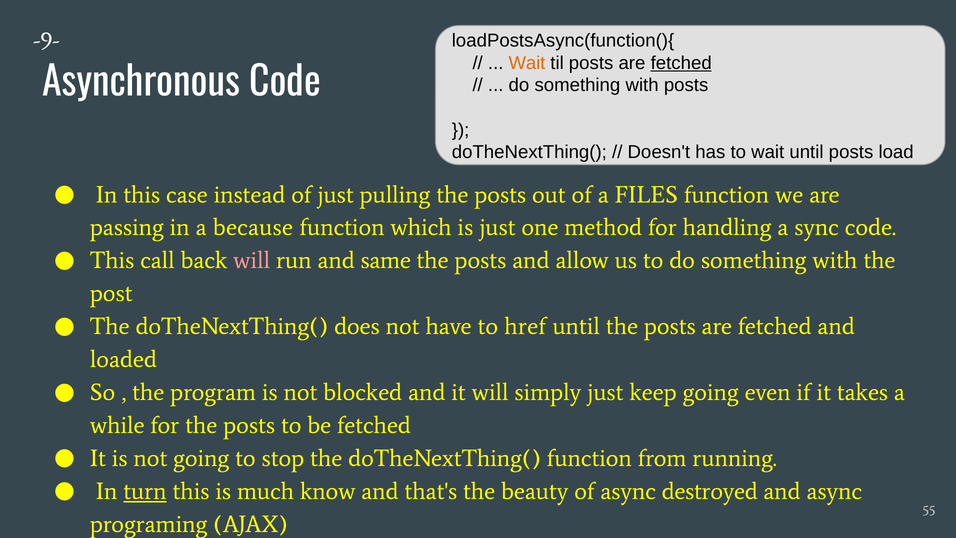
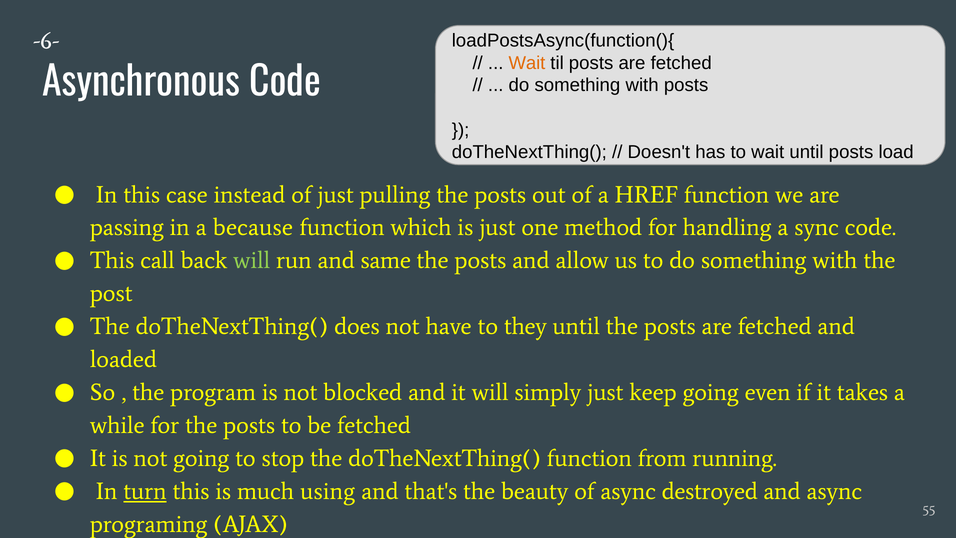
-9-: -9- -> -6- (46, 41)
fetched underline: present -> none (681, 63)
FILES: FILES -> HREF (646, 195)
will colour: pink -> light green (252, 260)
href: href -> they (525, 326)
know: know -> using (328, 491)
